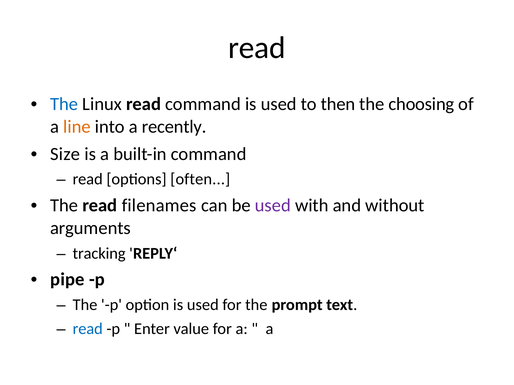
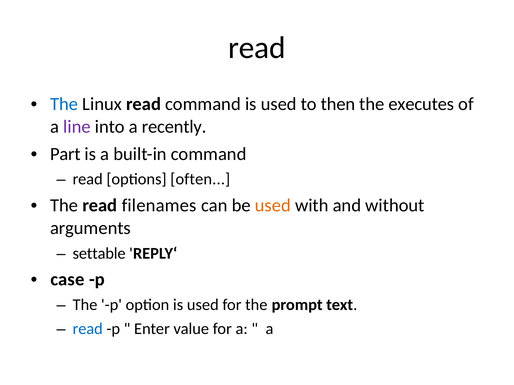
choosing: choosing -> executes (421, 104)
line colour: orange -> purple (77, 127)
Size: Size -> Part (65, 154)
used colour: purple -> orange (273, 206)
tracking: tracking -> settable (99, 254)
pipe: pipe -> case (67, 280)
